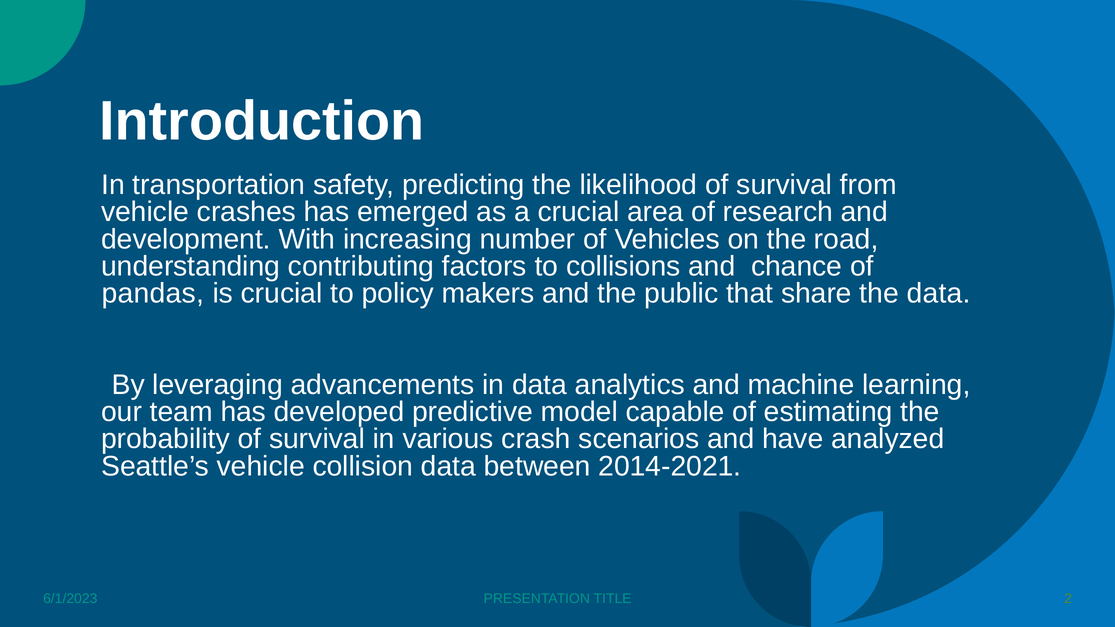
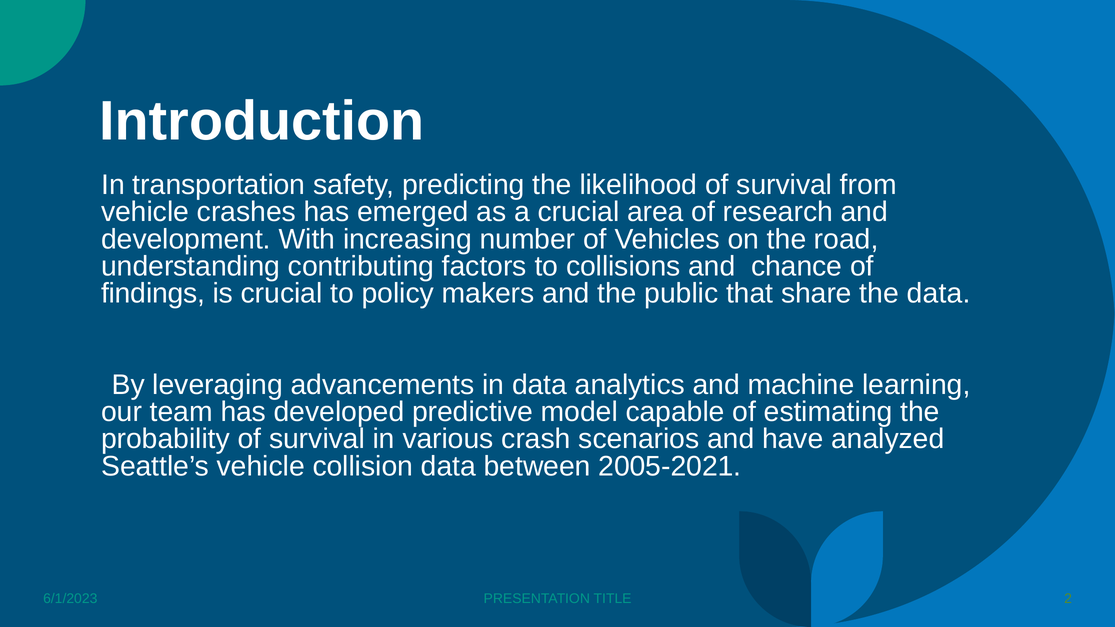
pandas: pandas -> findings (153, 294)
2014-2021: 2014-2021 -> 2005-2021 (670, 466)
